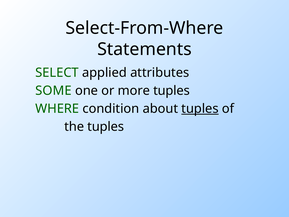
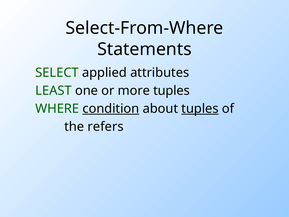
SOME: SOME -> LEAST (54, 91)
condition underline: none -> present (111, 109)
the tuples: tuples -> refers (106, 127)
